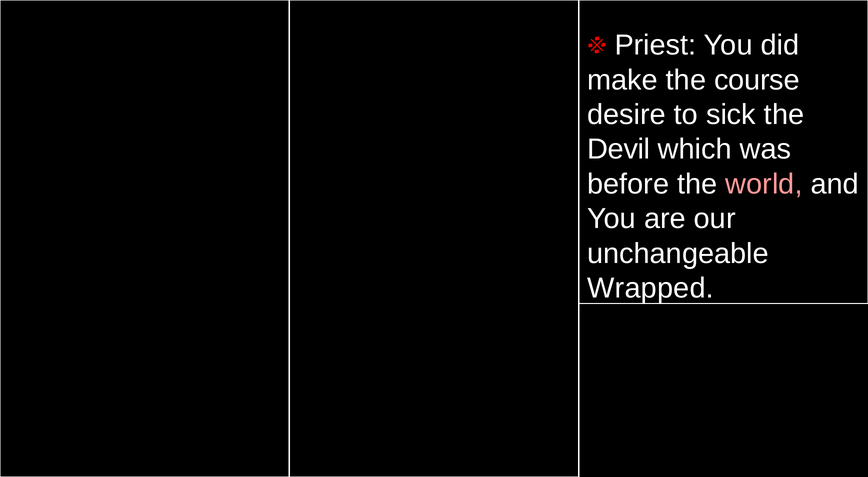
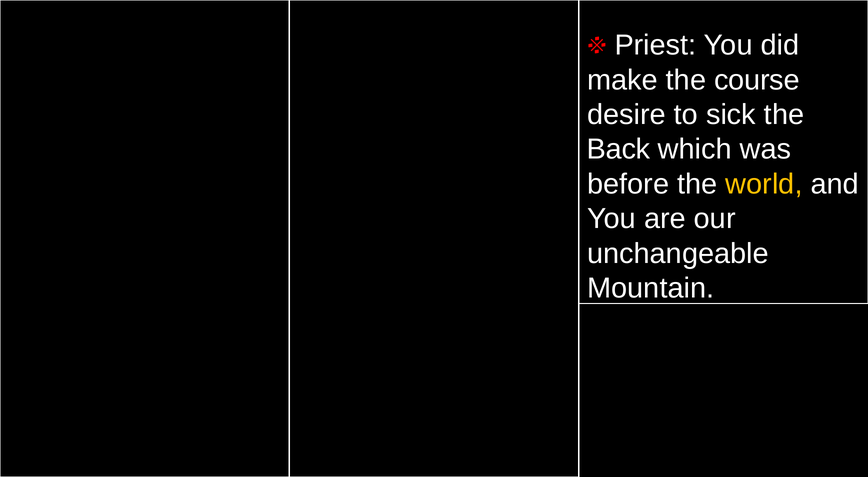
Devil: Devil -> Back (619, 150)
world colour: pink -> yellow (764, 184)
Wrapped: Wrapped -> Mountain (651, 288)
